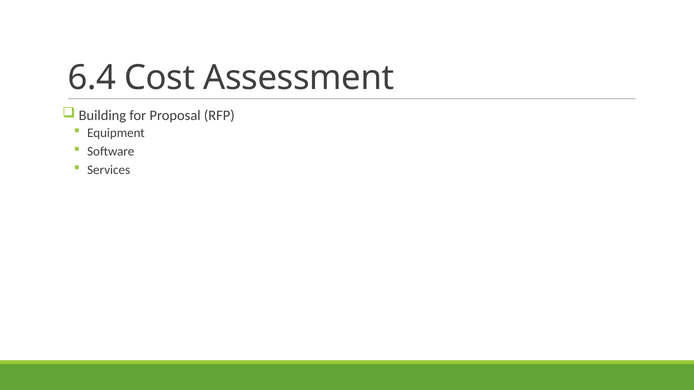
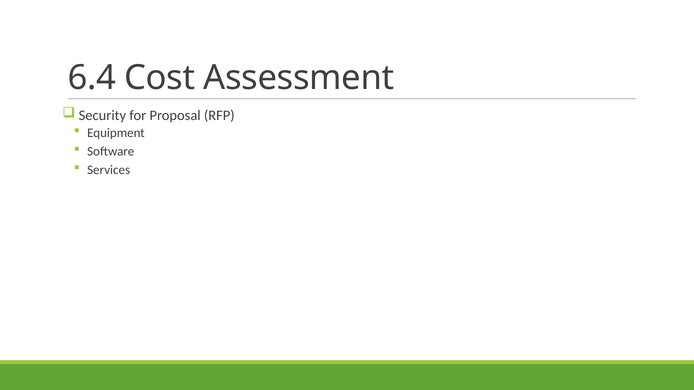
Building: Building -> Security (102, 115)
